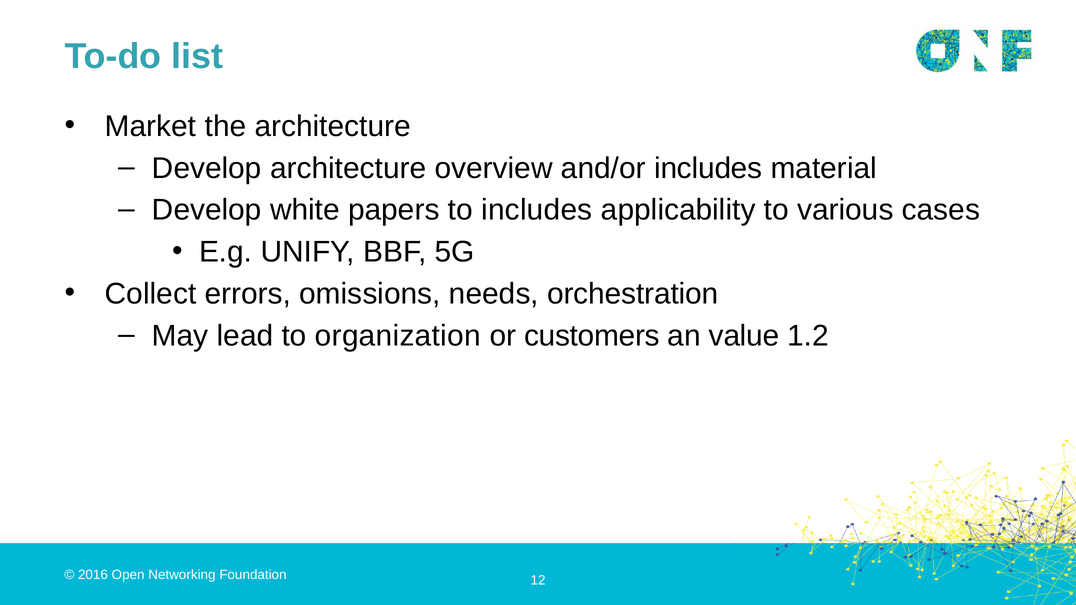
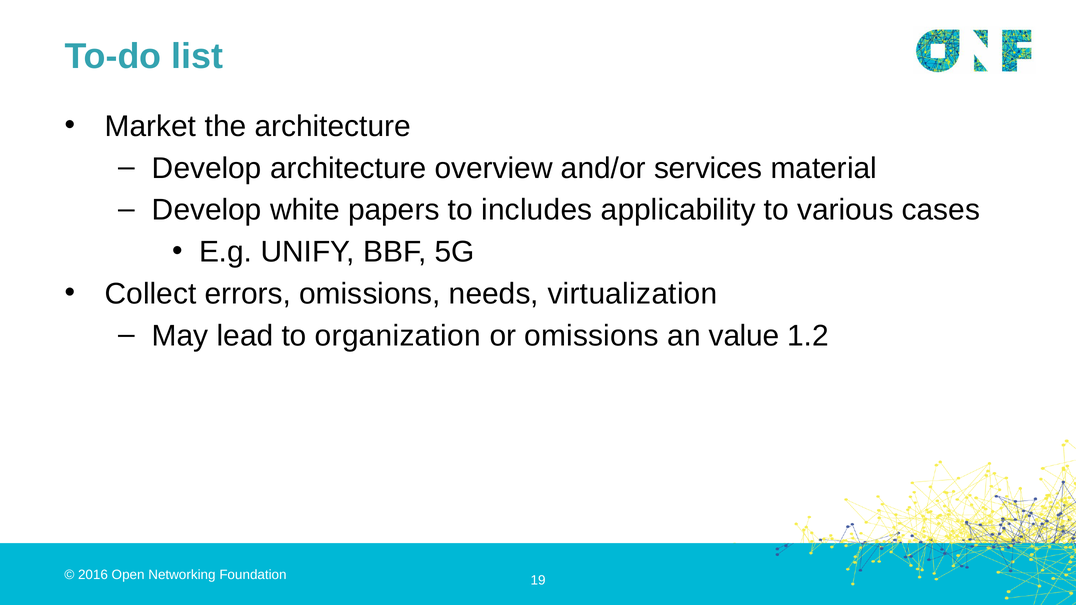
and/or includes: includes -> services (708, 168)
orchestration: orchestration -> virtualization (633, 294)
or customers: customers -> omissions (592, 336)
12: 12 -> 19 (538, 581)
